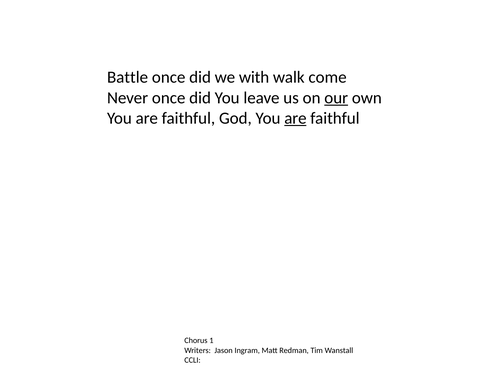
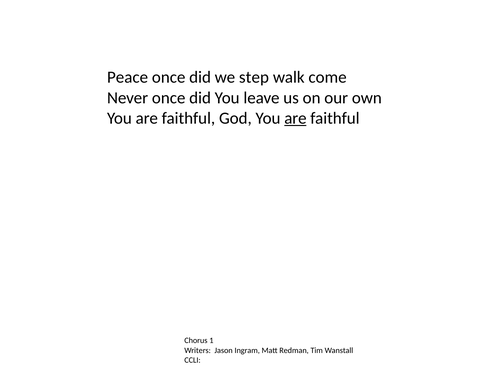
Battle: Battle -> Peace (128, 77)
with: with -> step (254, 77)
our underline: present -> none (336, 98)
